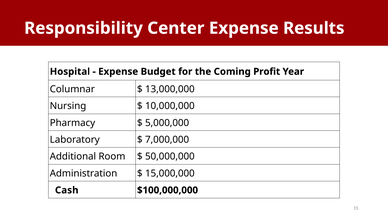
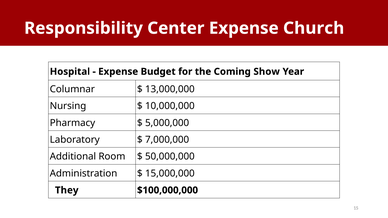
Results: Results -> Church (314, 28)
Profit: Profit -> Show (267, 72)
Cash: Cash -> They (67, 190)
